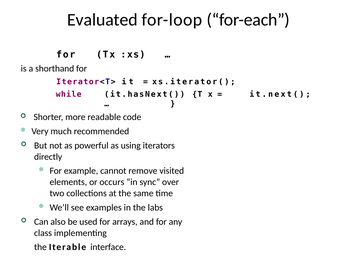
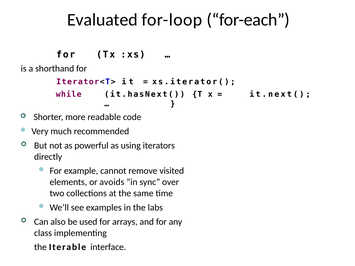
occurs: occurs -> avoids (112, 182)
